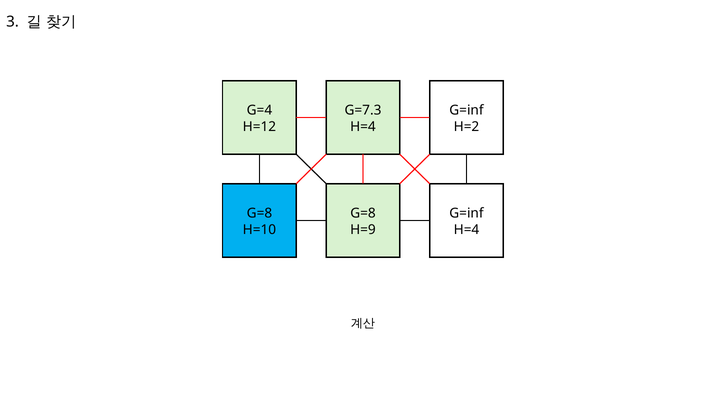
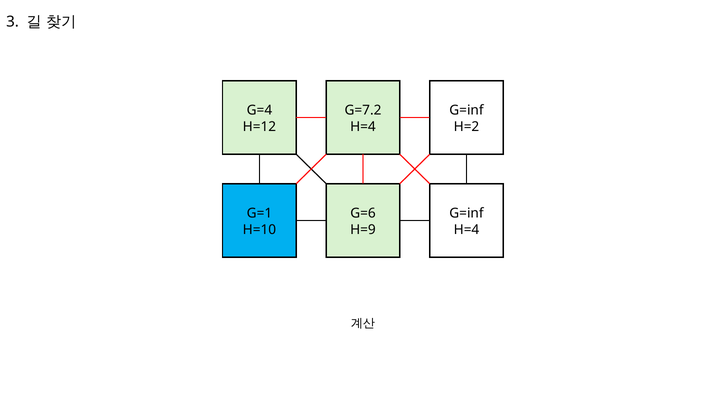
G=7.3: G=7.3 -> G=7.2 (363, 110)
G=8: G=8 -> G=1 (259, 213)
G=8: G=8 -> G=6 (363, 213)
